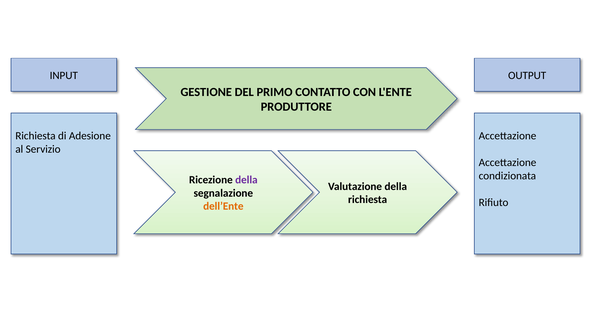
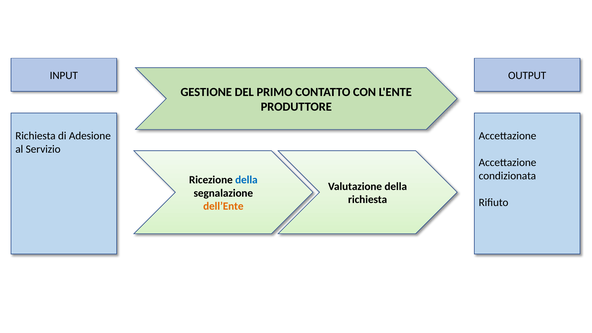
della colour: purple -> blue (246, 180)
